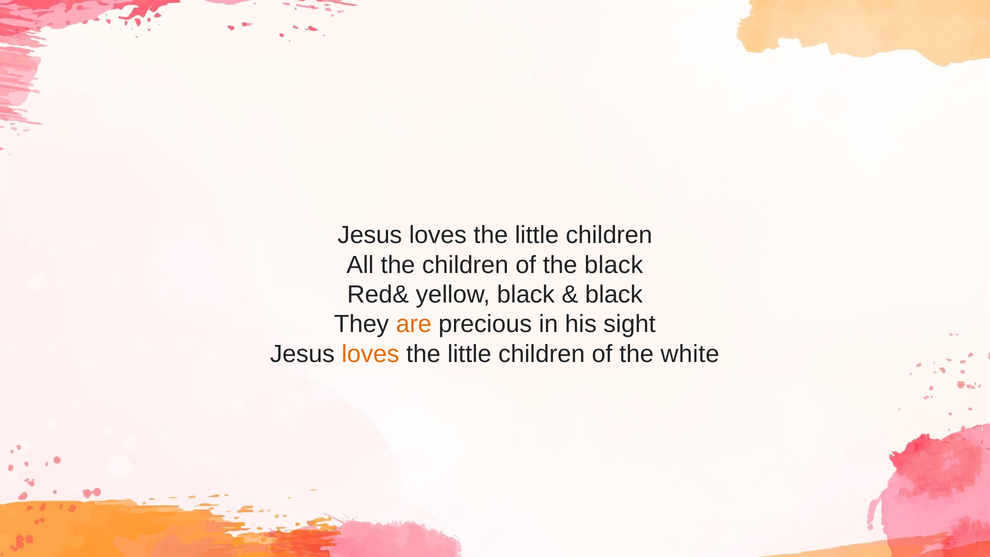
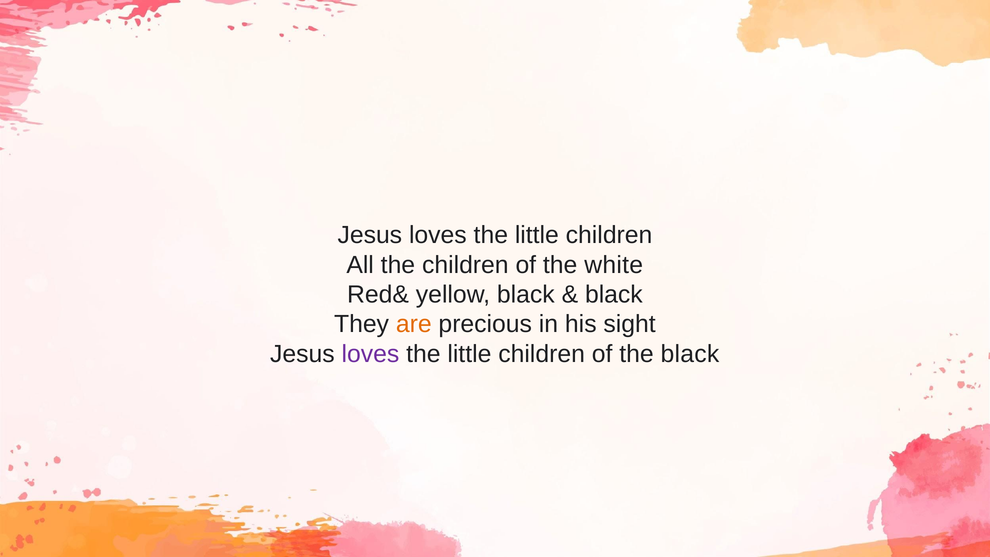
the black: black -> white (614, 265)
loves colour: orange -> purple (370, 354)
the white: white -> black (690, 354)
